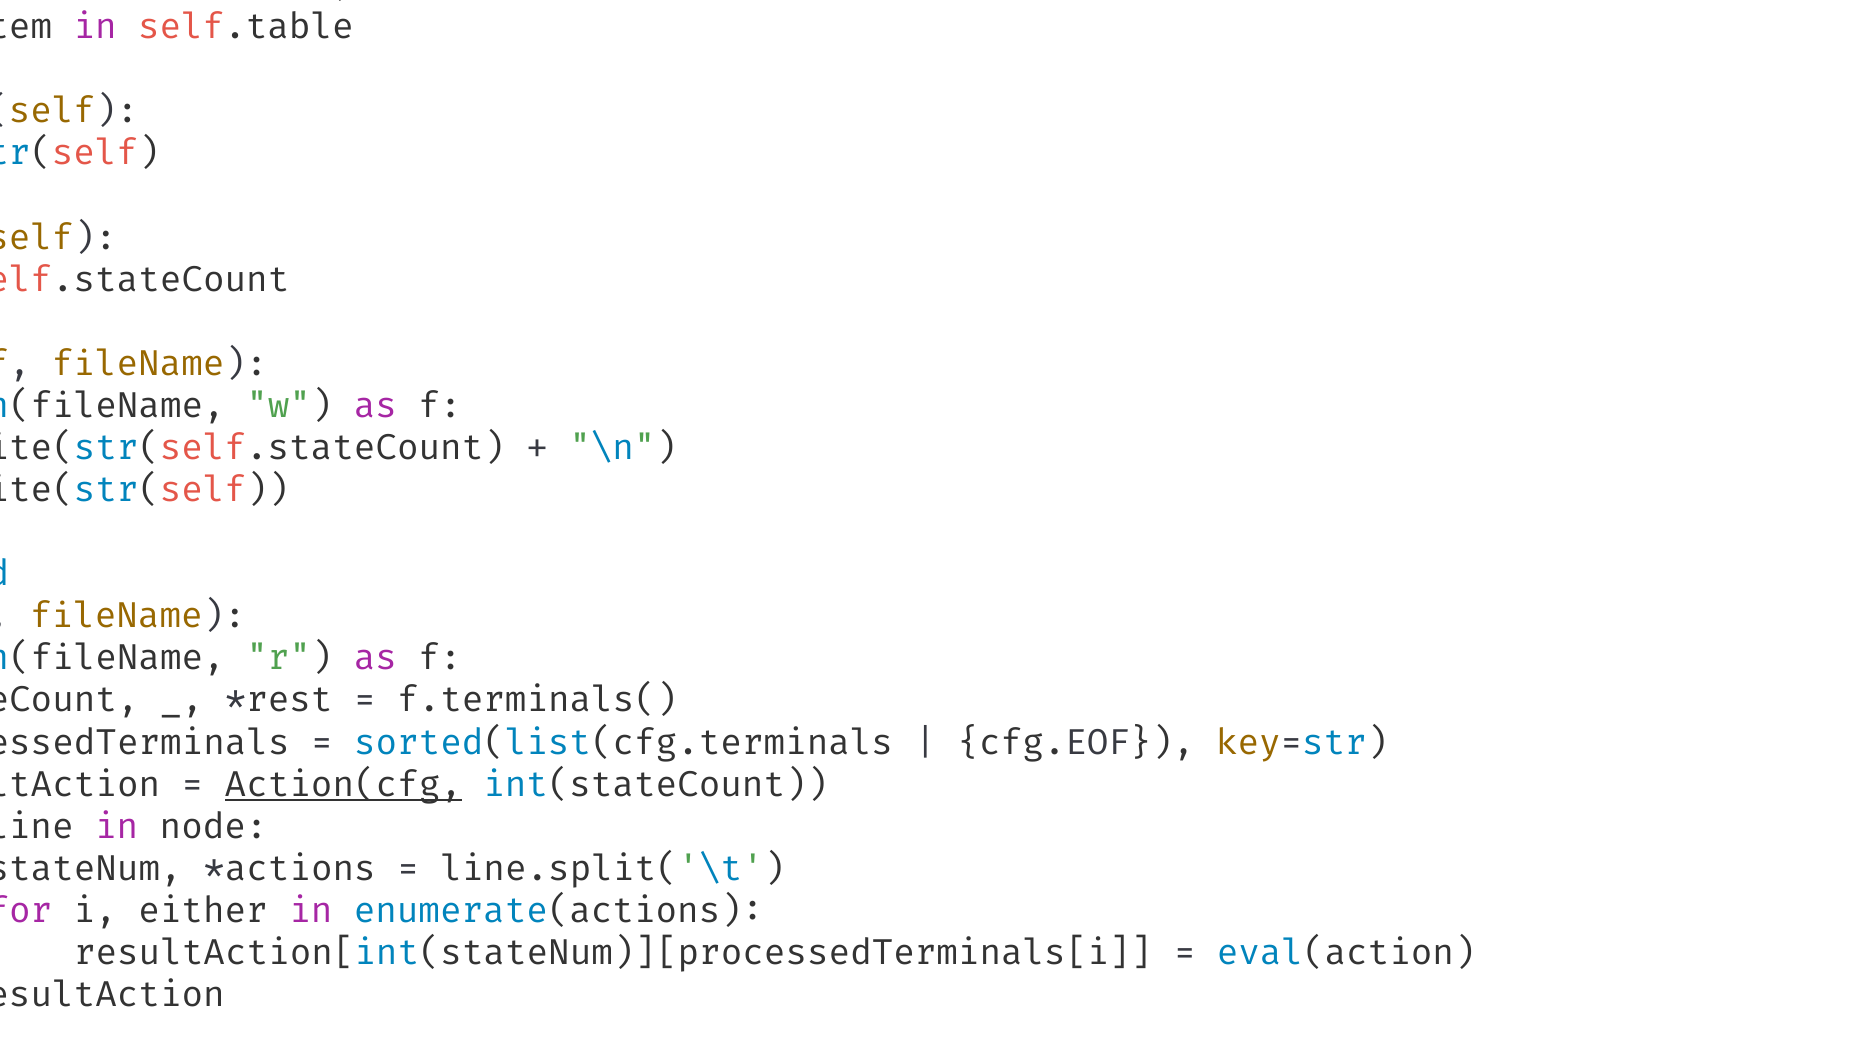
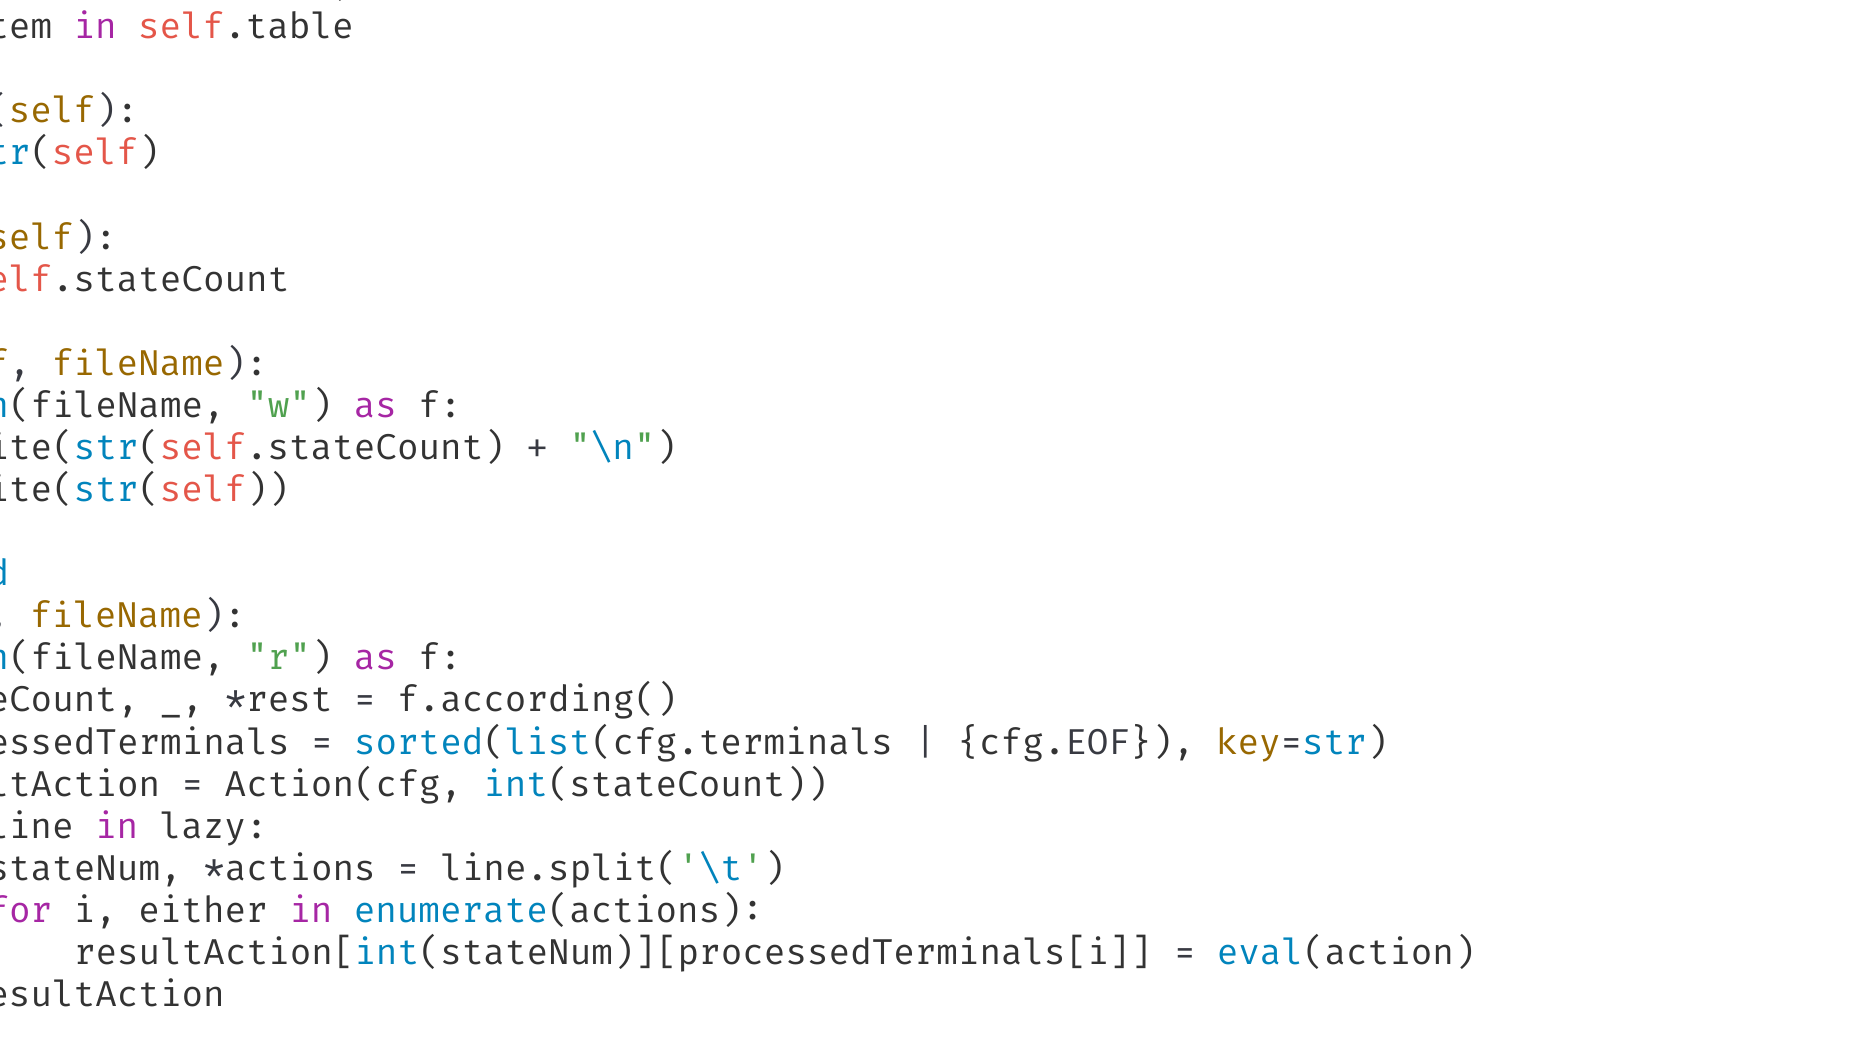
f.terminals(: f.terminals( -> f.according( (537, 700)
Action(cfg underline: present -> none (343, 784)
node: node -> lazy (214, 826)
